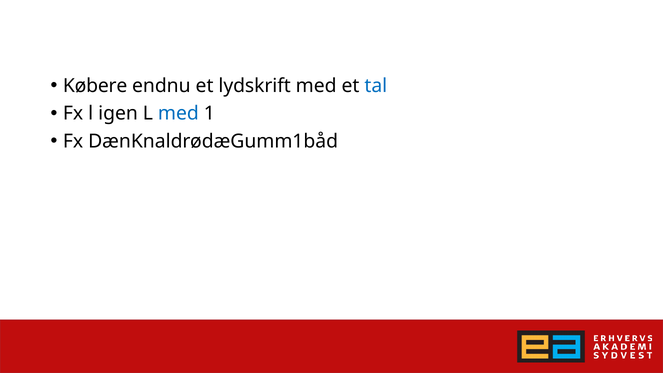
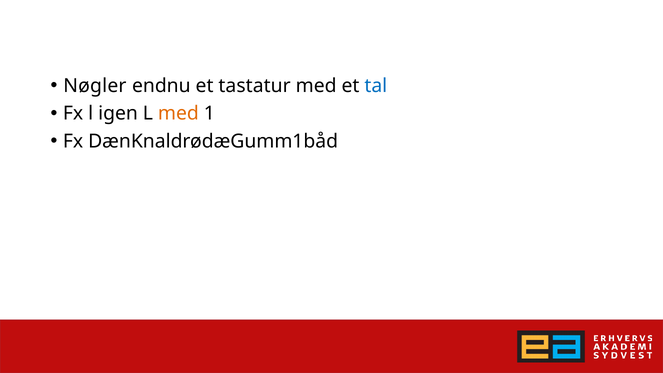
Købere: Købere -> Nøgler (95, 86)
lydskrift: lydskrift -> tastatur (255, 86)
med colour: blue -> orange (178, 114)
